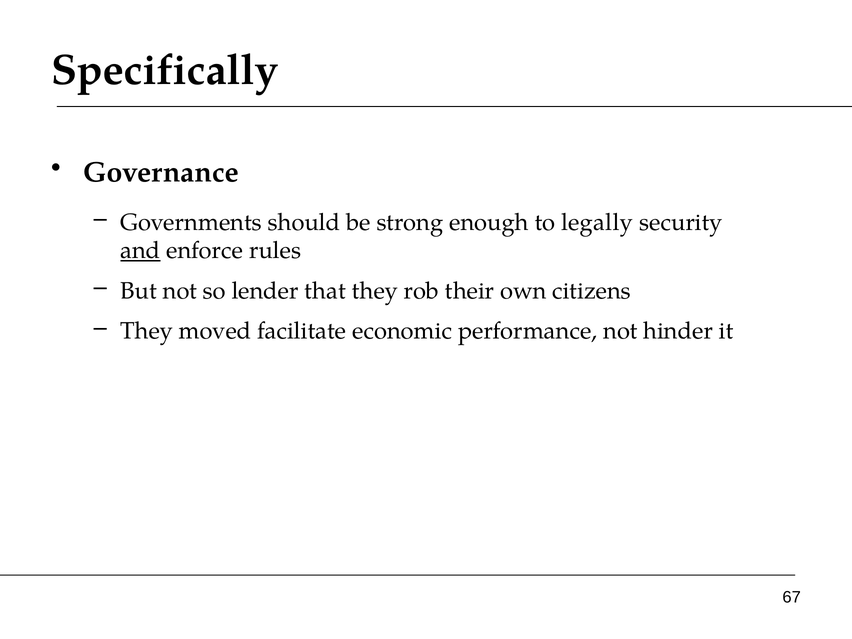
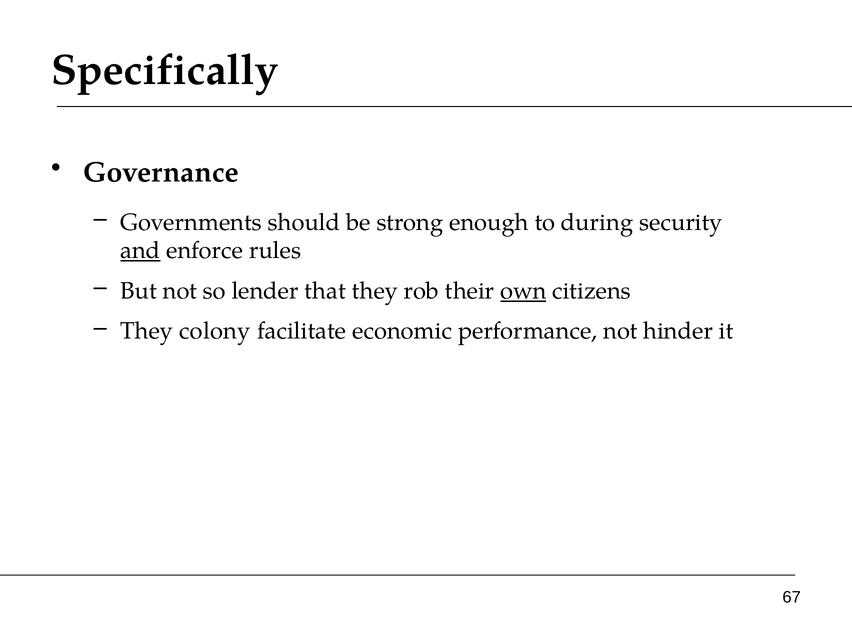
legally: legally -> during (597, 222)
own underline: none -> present (523, 291)
moved: moved -> colony (215, 331)
